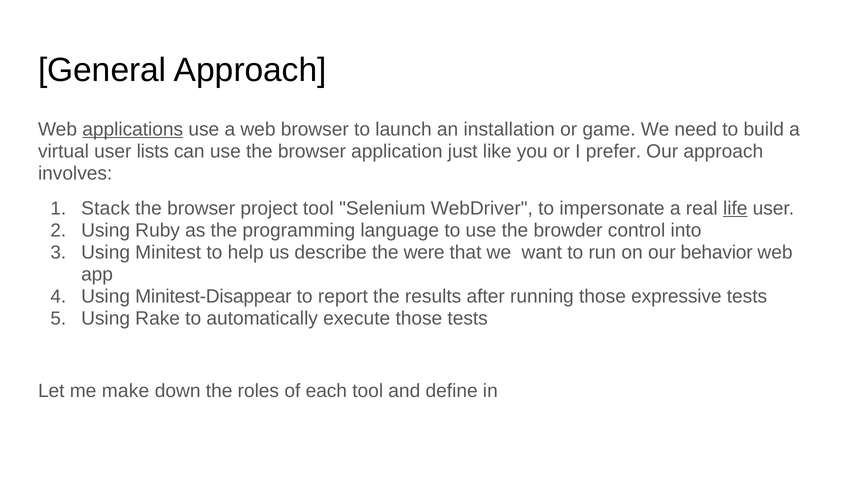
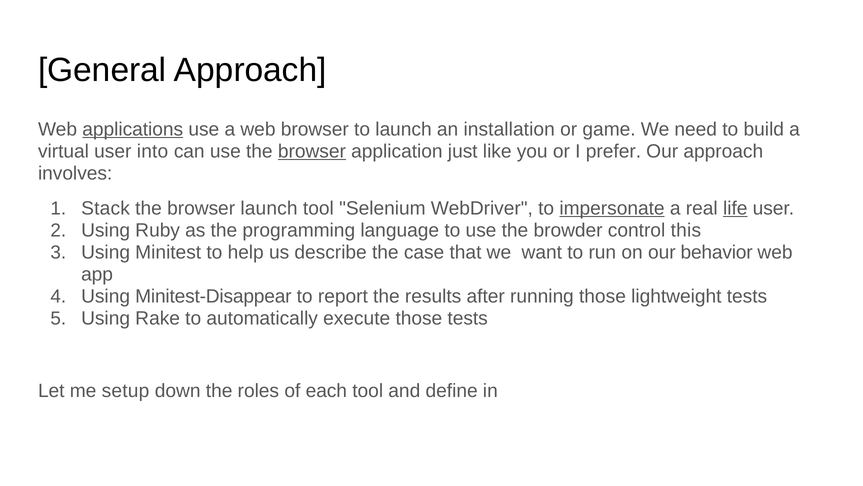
lists: lists -> into (153, 151)
browser underline: none -> present (312, 151)
browser project: project -> launch (269, 208)
impersonate underline: none -> present (612, 208)
into: into -> this (686, 230)
were: were -> case (424, 252)
expressive: expressive -> lightweight (676, 296)
make: make -> setup (125, 390)
